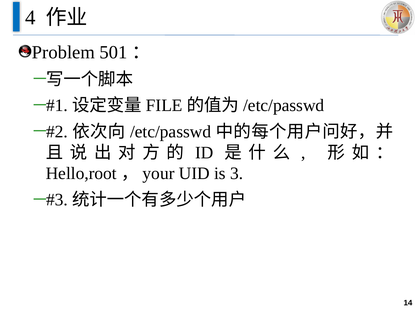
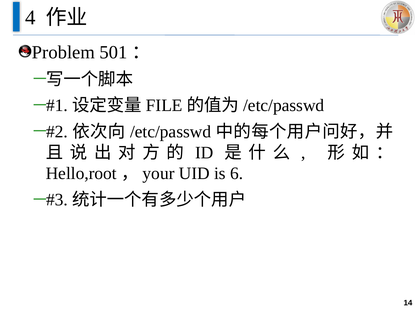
3: 3 -> 6 (237, 173)
